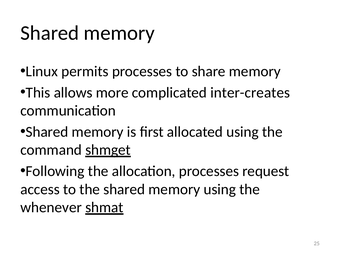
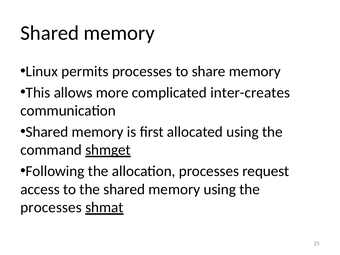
whenever: whenever -> processes (51, 207)
